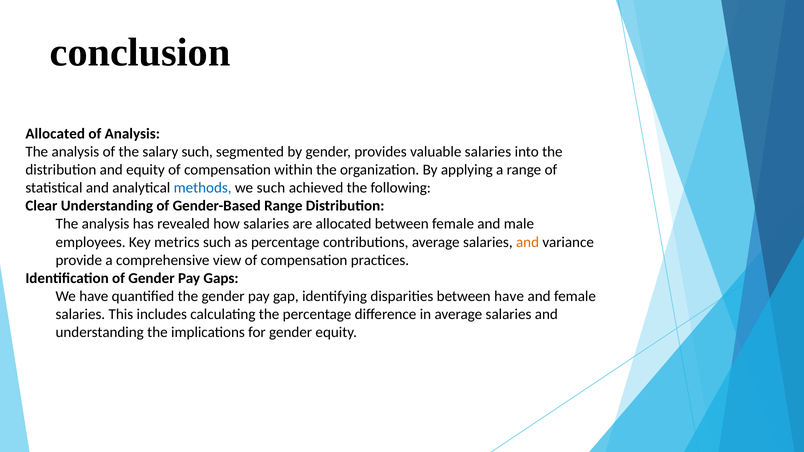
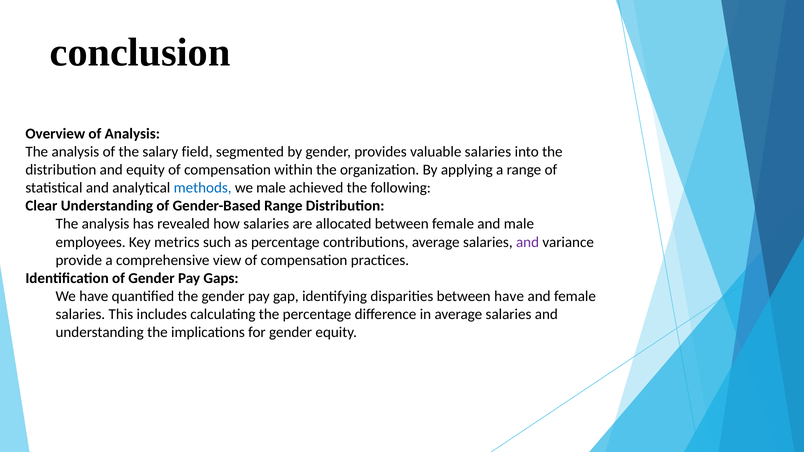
Allocated: Allocated -> Overview (55, 134)
salary such: such -> field (197, 152)
we such: such -> male (271, 188)
and colour: orange -> purple (528, 242)
